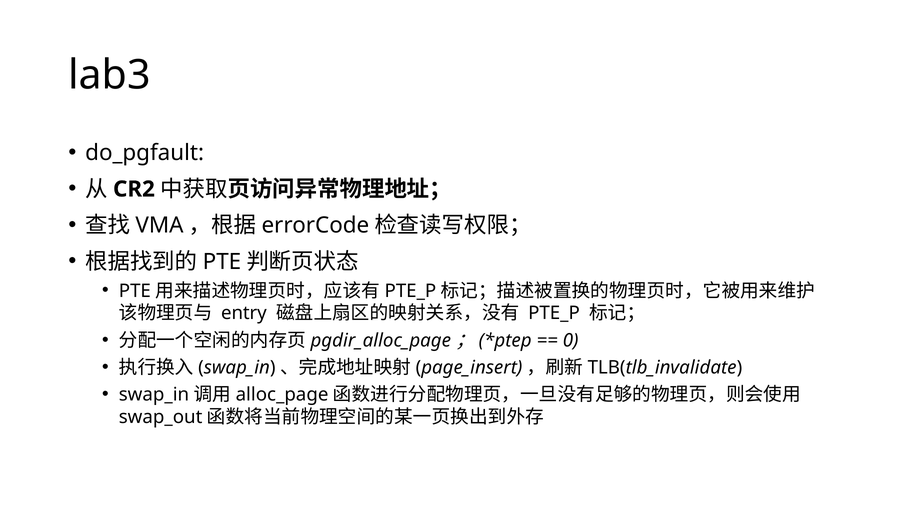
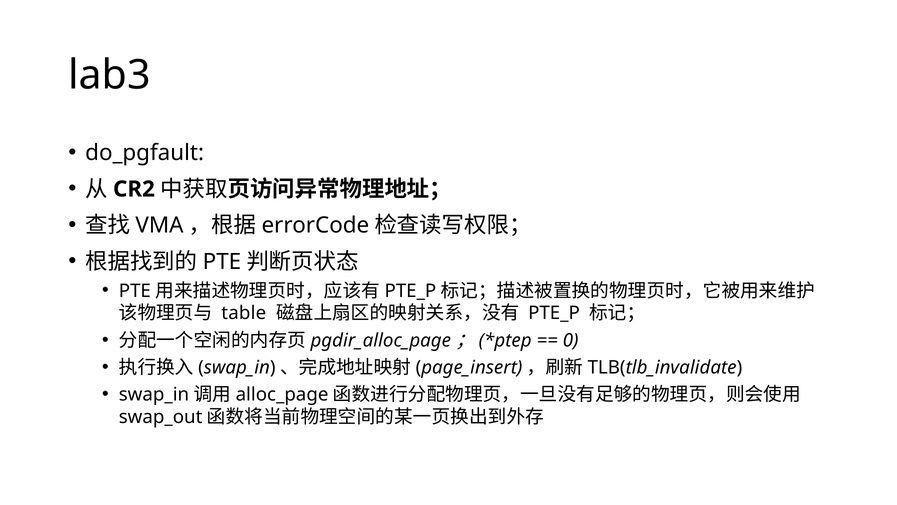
entry: entry -> table (244, 313)
